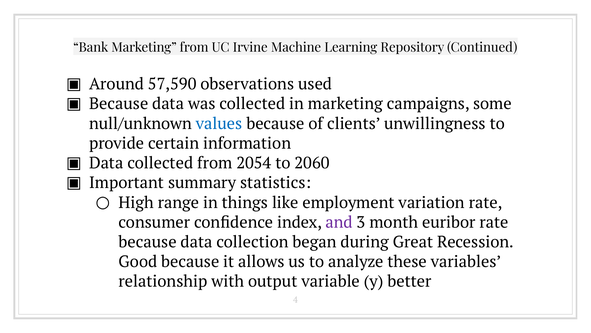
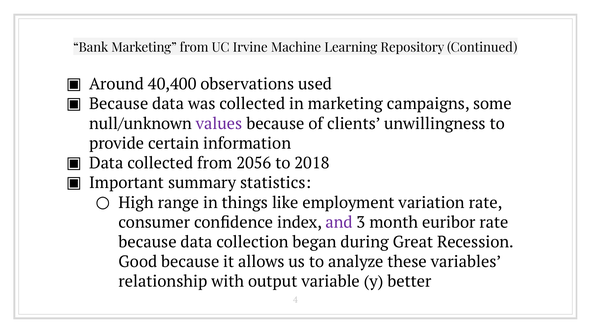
57,590: 57,590 -> 40,400 (172, 84)
values colour: blue -> purple (219, 123)
2054: 2054 -> 2056 (254, 163)
2060: 2060 -> 2018 (312, 163)
